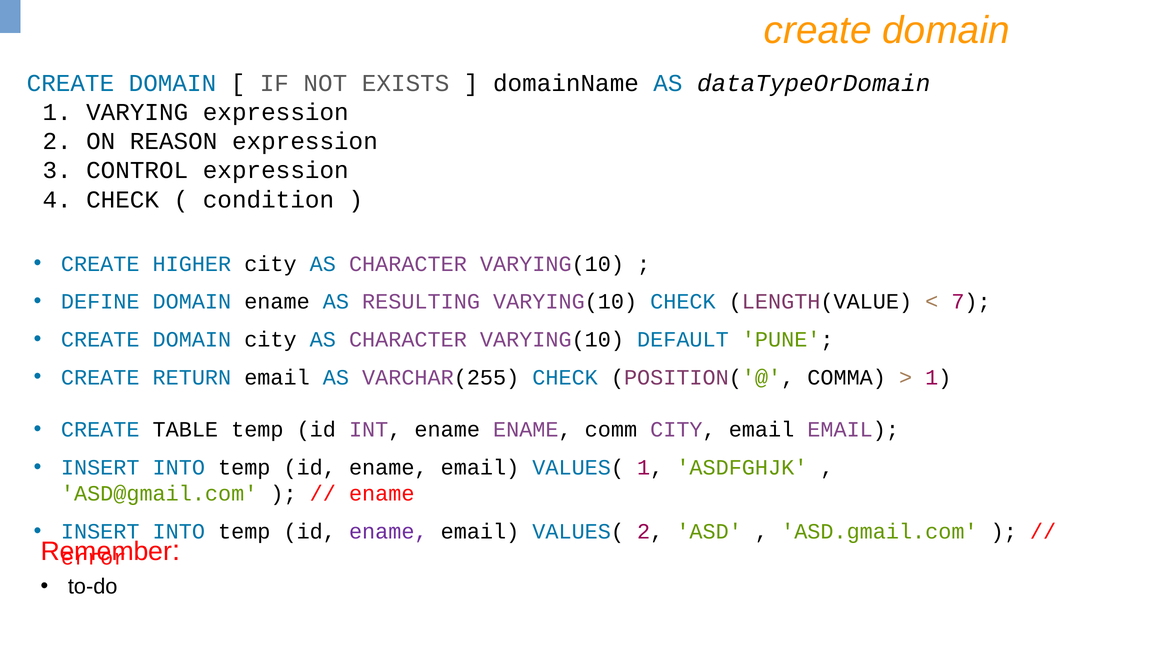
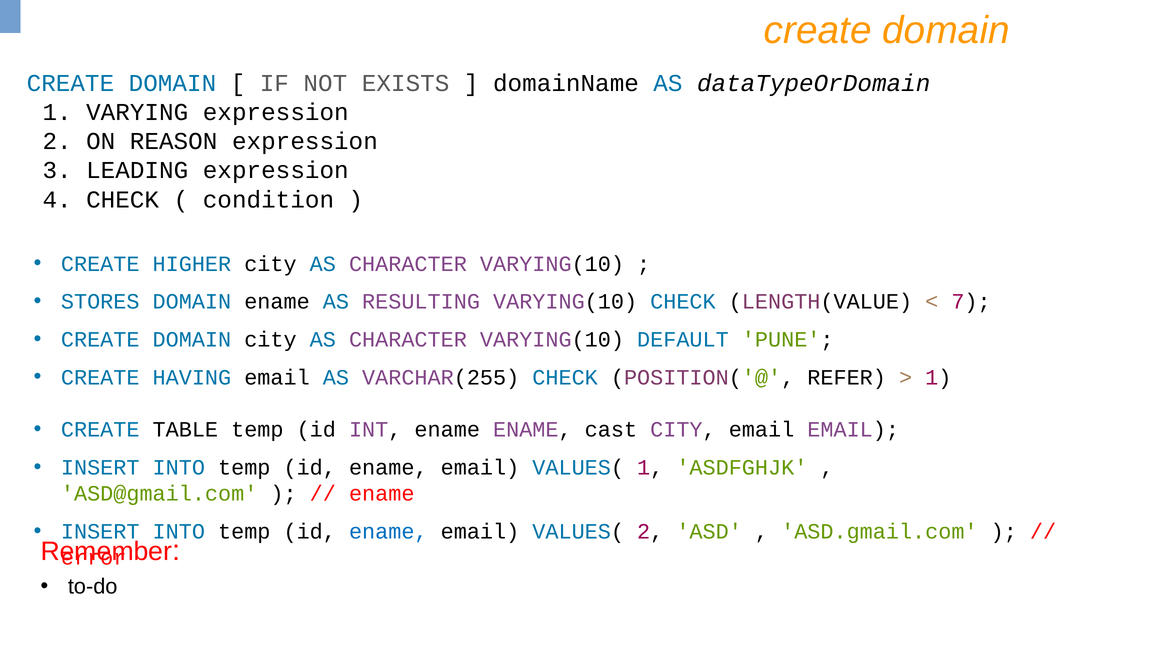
CONTROL: CONTROL -> LEADING (137, 170)
DEFINE: DEFINE -> STORES (100, 302)
RETURN: RETURN -> HAVING (192, 377)
COMMA: COMMA -> REFER (847, 377)
comm: comm -> cast (611, 430)
ename colour: purple -> blue (388, 531)
